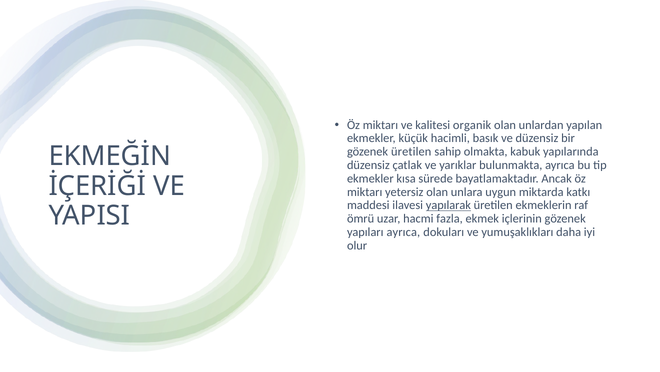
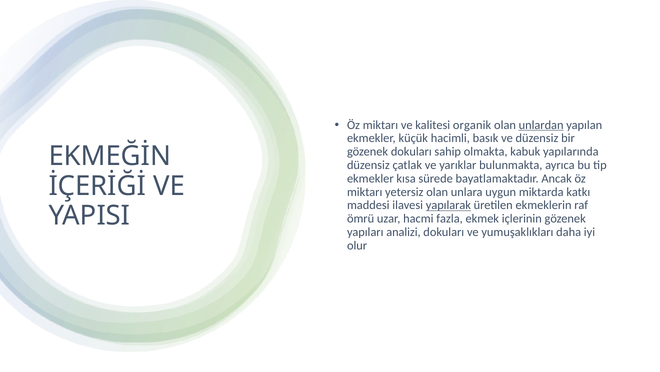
unlardan underline: none -> present (541, 125)
gözenek üretilen: üretilen -> dokuları (411, 151)
yapıları ayrıca: ayrıca -> analizi (403, 232)
